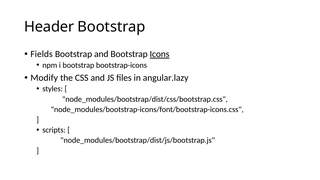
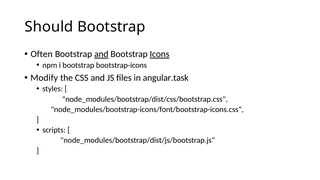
Header: Header -> Should (49, 27)
Fields: Fields -> Often (42, 54)
and underline: none -> present (101, 54)
angular.lazy: angular.lazy -> angular.task (166, 78)
